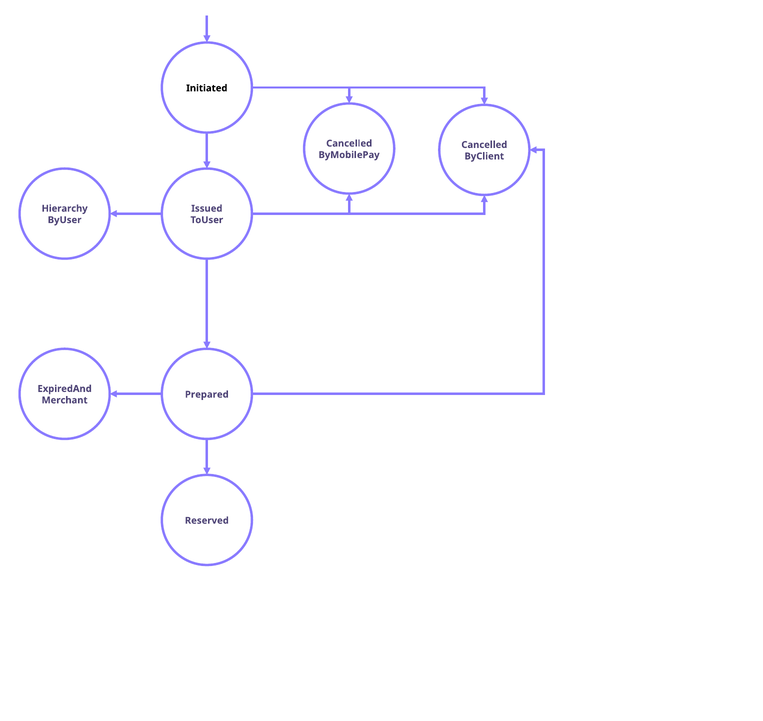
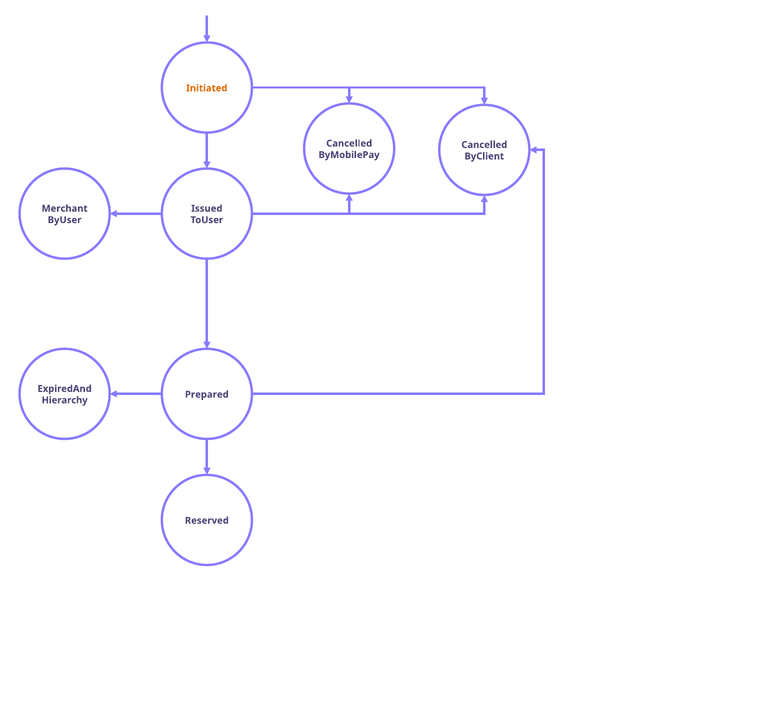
Initiated colour: black -> orange (207, 88)
Hierarchy: Hierarchy -> Merchant (65, 209)
Merchant: Merchant -> Hierarchy (65, 400)
